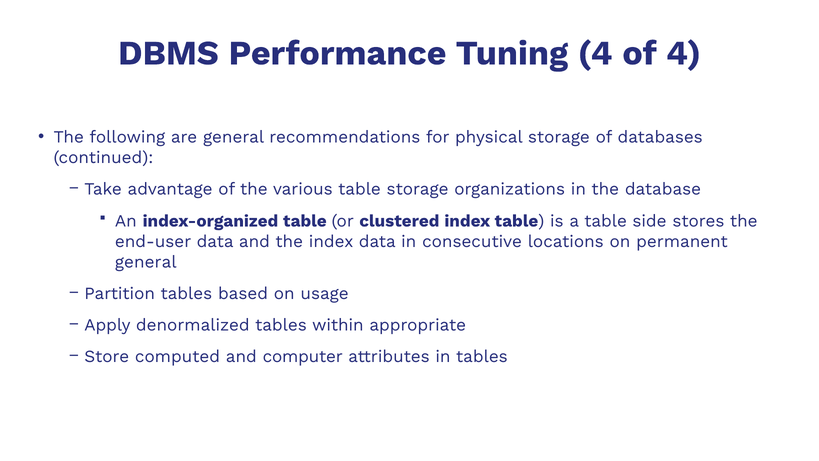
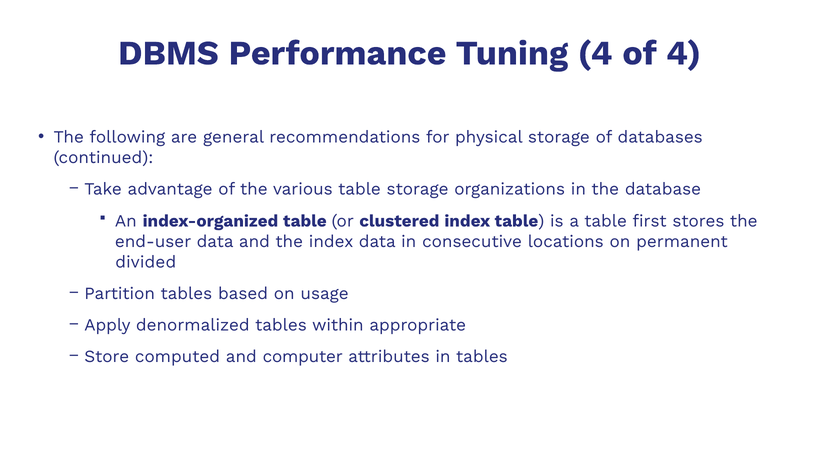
side: side -> first (650, 221)
general: general -> divided (146, 262)
